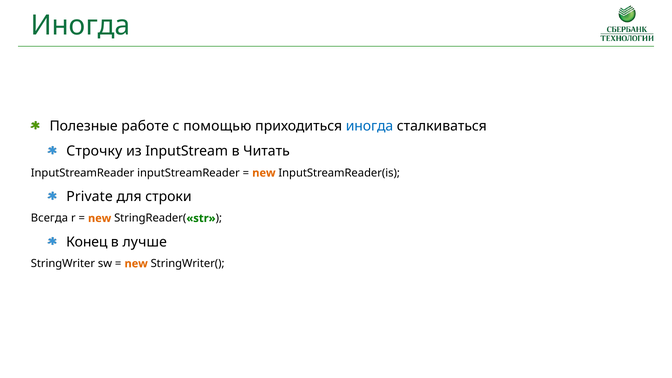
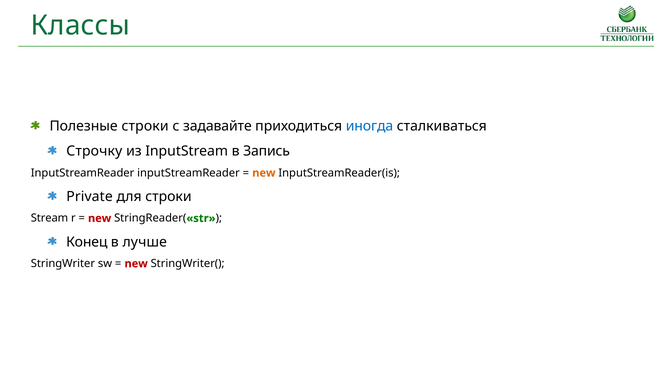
Иногда: Иногда -> Классы (80, 25)
Полезные работе: работе -> строки (145, 126)
помощью: помощью -> задавайте (217, 126)
Читать: Читать -> Запись (267, 151)
Всегда: Всегда -> Stream (50, 218)
new colour: orange -> red (100, 218)
new colour: orange -> red (136, 264)
